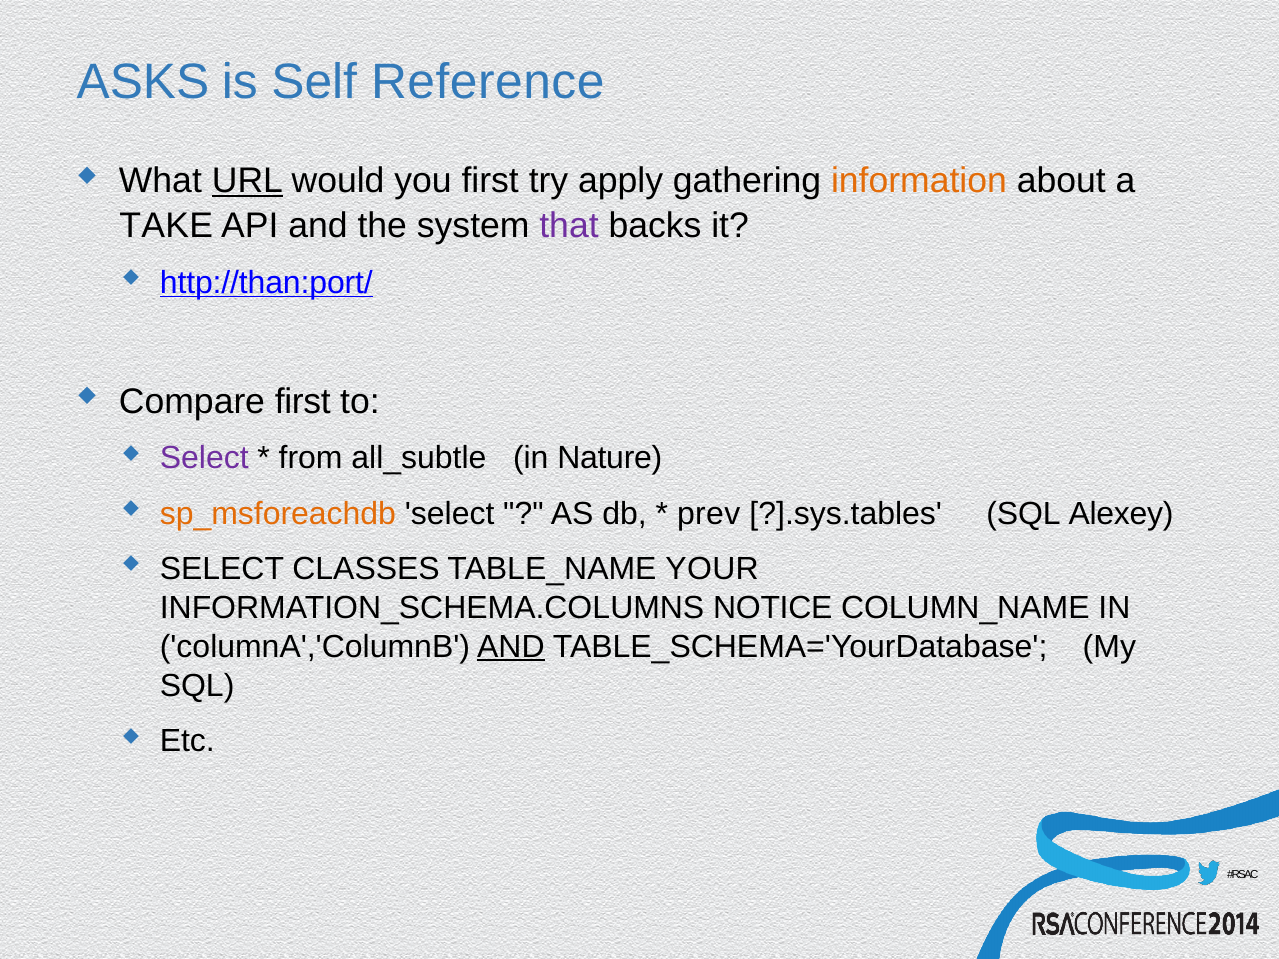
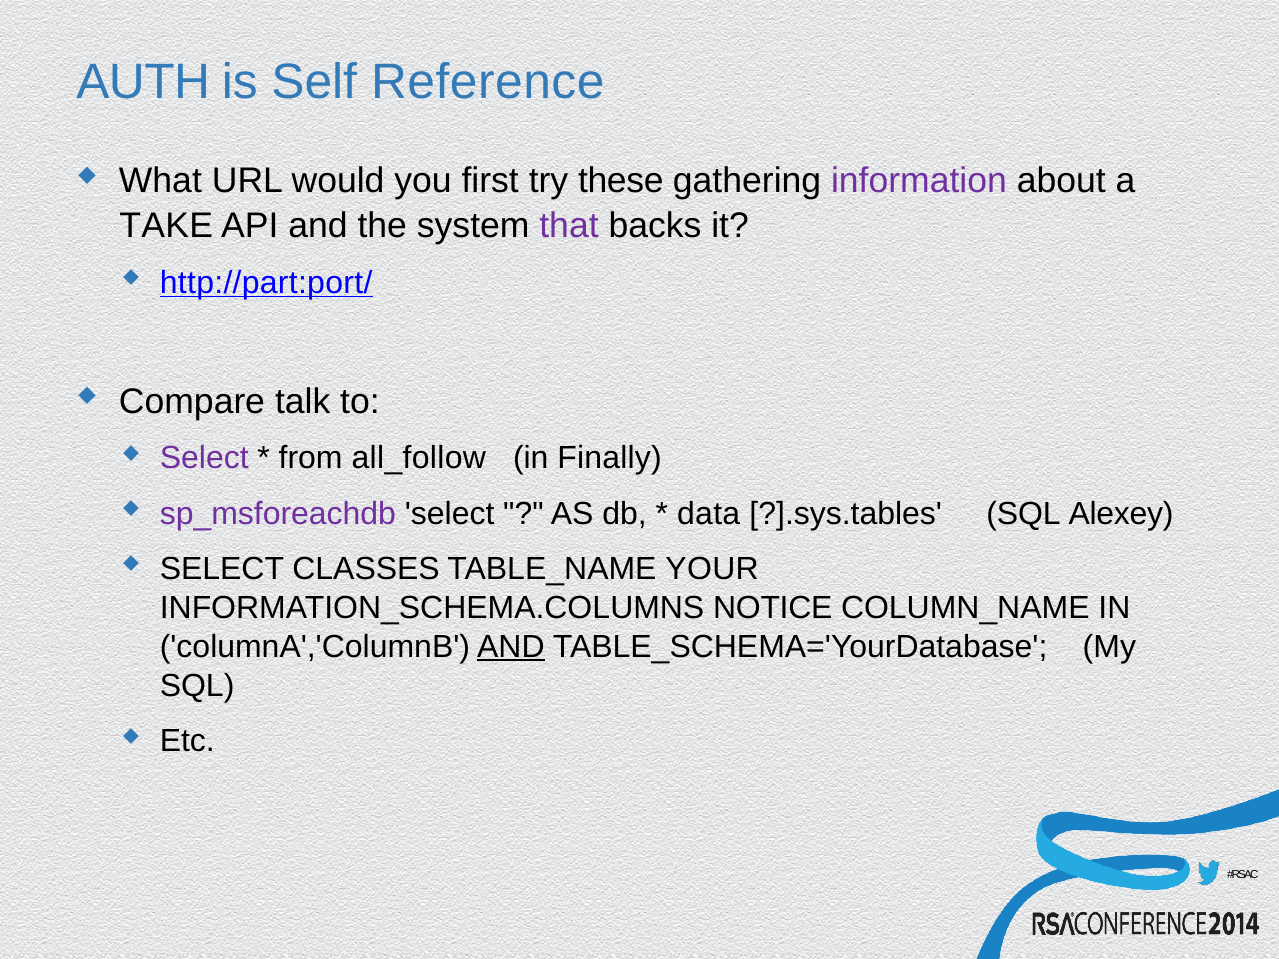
ASKS: ASKS -> AUTH (143, 82)
URL underline: present -> none (247, 181)
apply: apply -> these (621, 181)
information colour: orange -> purple (919, 181)
http://than:port/: http://than:port/ -> http://part:port/ (266, 283)
Compare first: first -> talk (303, 402)
all_subtle: all_subtle -> all_follow (419, 458)
Nature: Nature -> Finally (610, 458)
sp_msforeachdb colour: orange -> purple (278, 514)
prev: prev -> data (709, 514)
